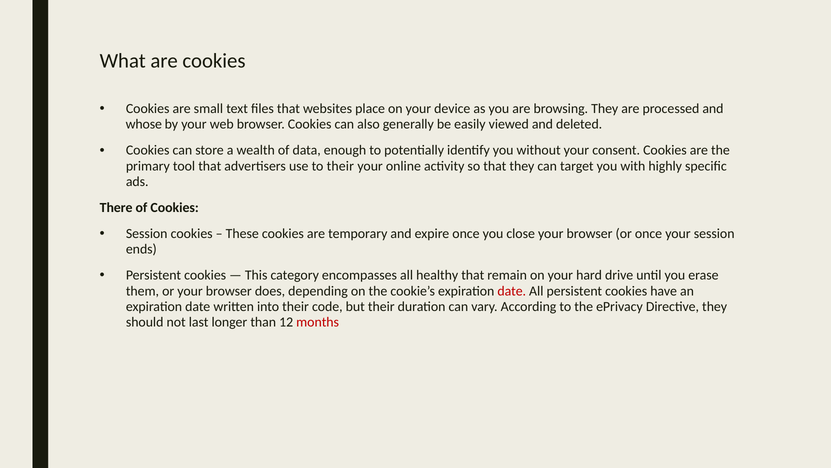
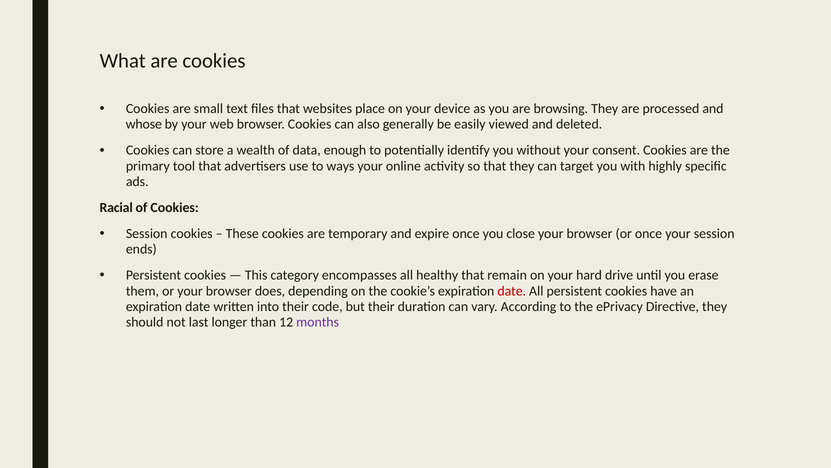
to their: their -> ways (340, 166)
There: There -> Racial (116, 207)
months colour: red -> purple (318, 322)
